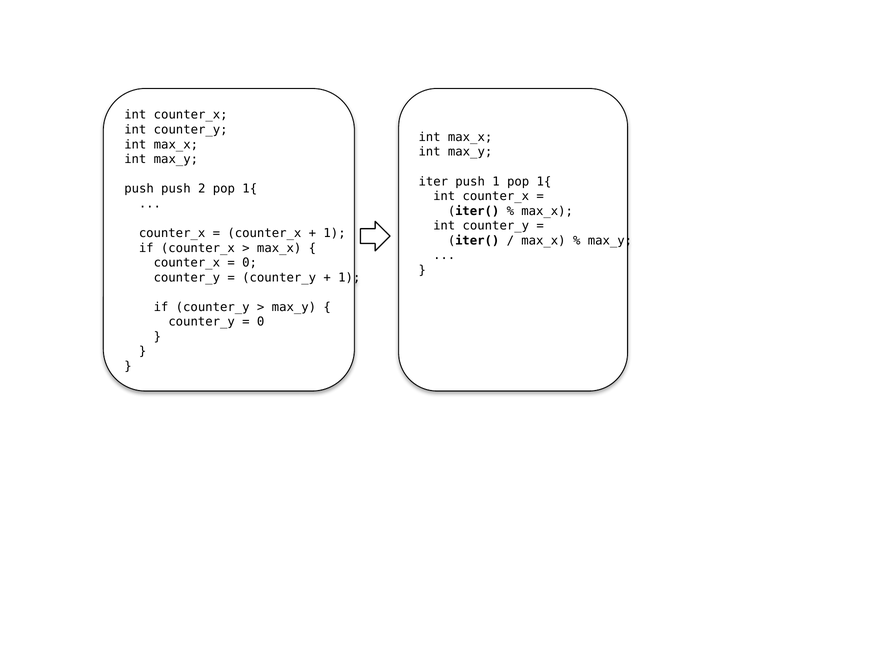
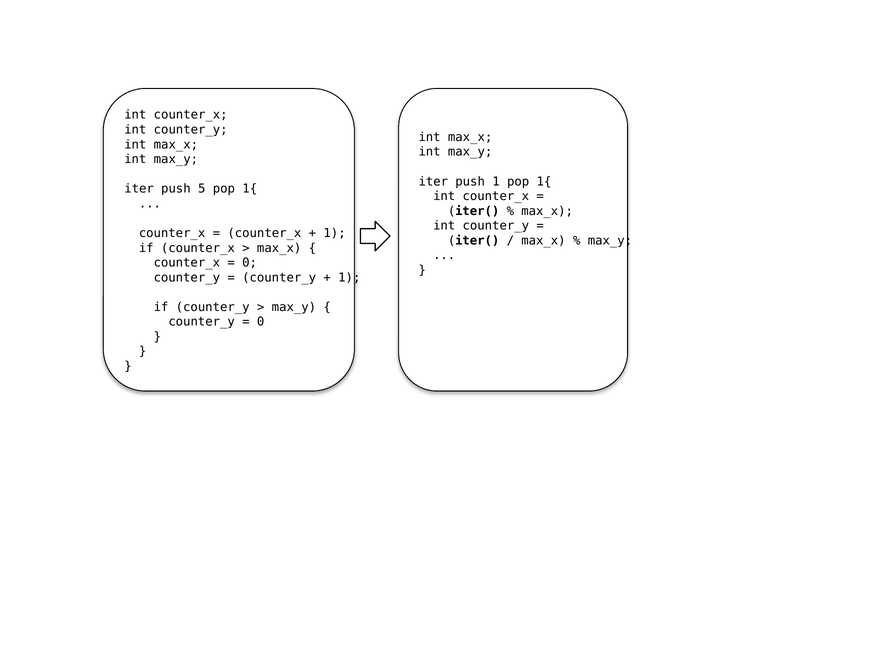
push: push -> iter (139, 189)
2: 2 -> 5 (202, 189)
